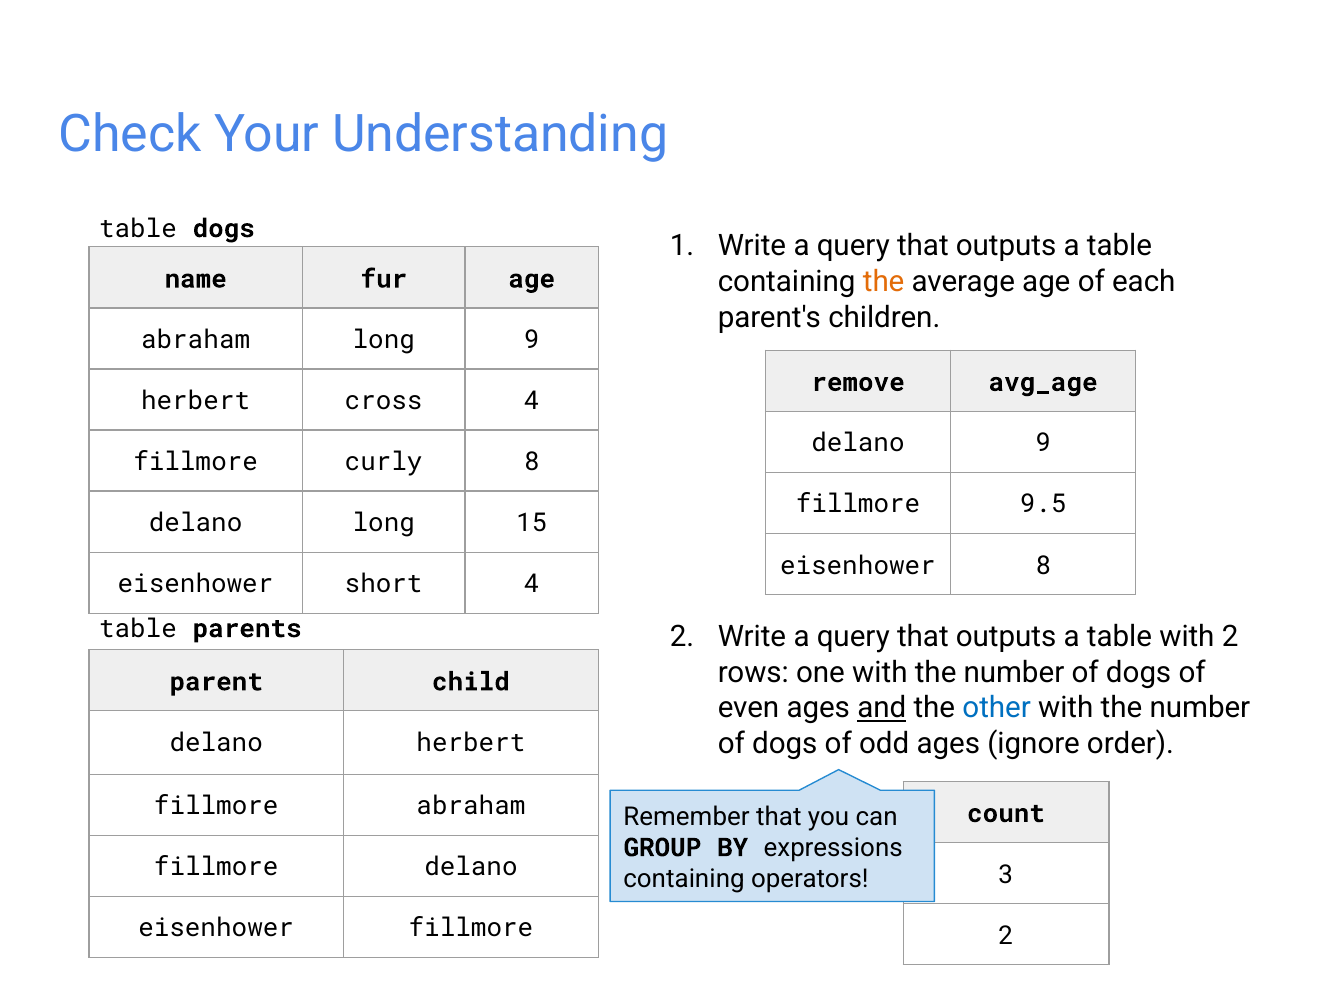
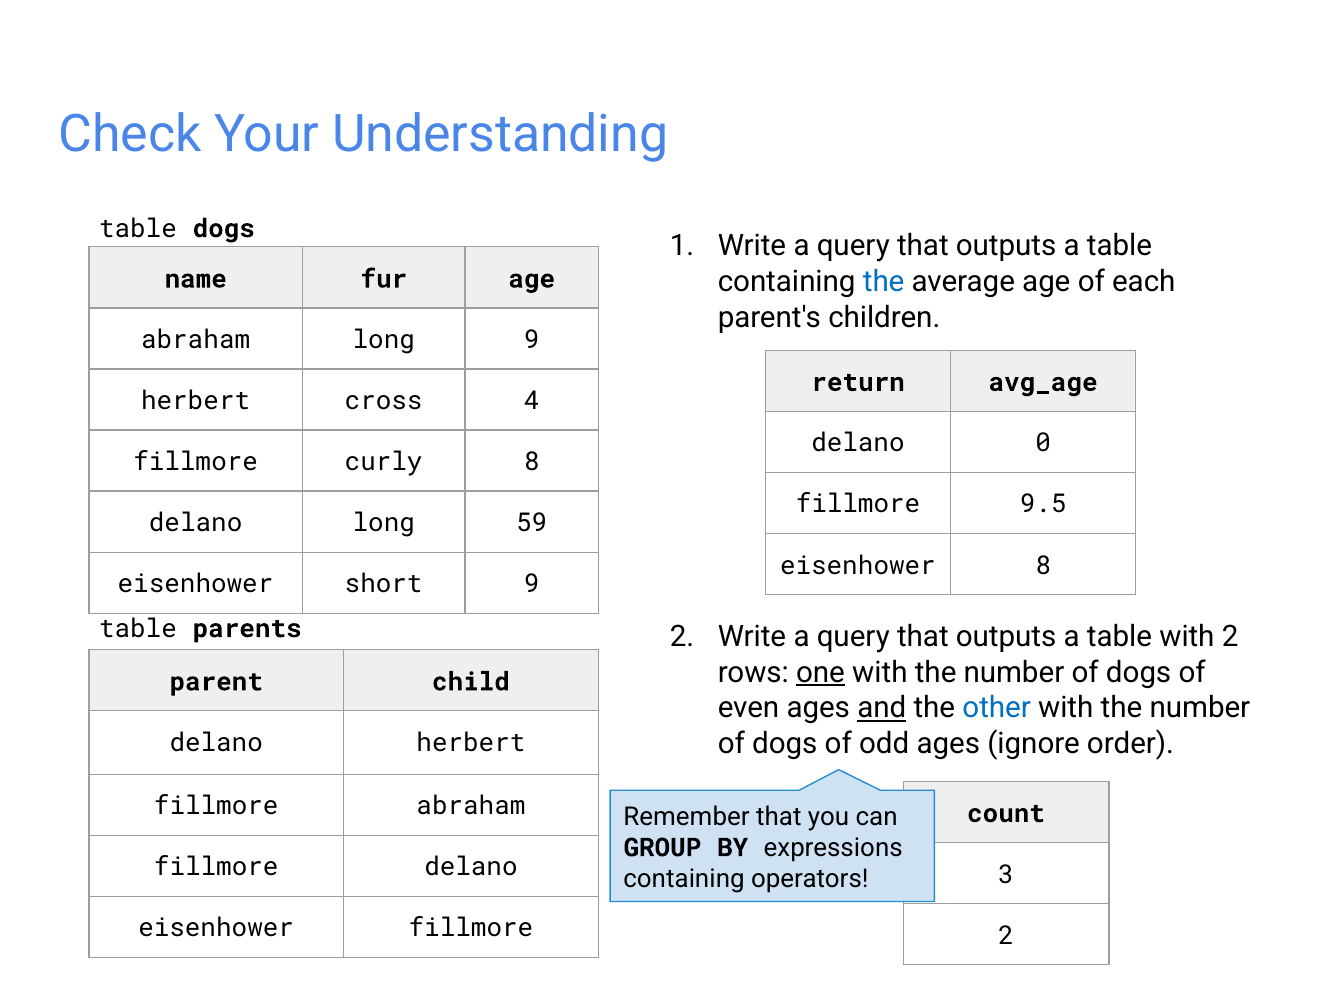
the colour: orange -> blue (884, 282)
remove: remove -> return (858, 382)
delano 9: 9 -> 0 (1043, 443)
15: 15 -> 59 (532, 523)
short 4: 4 -> 9 (532, 584)
one underline: none -> present (821, 672)
